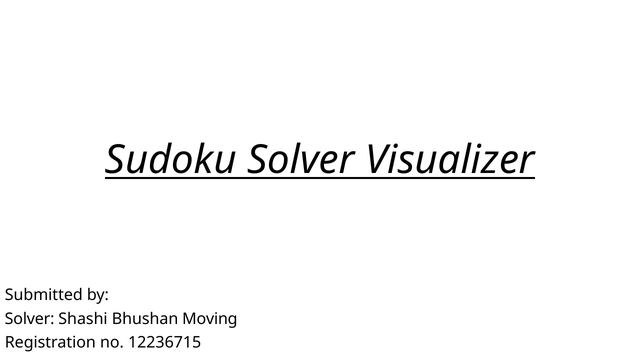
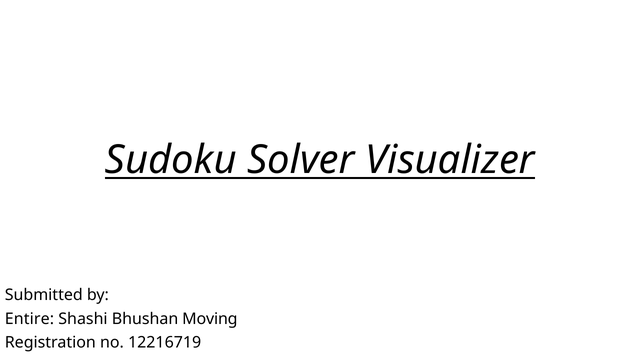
Solver: Solver -> Entire (29, 319)
12236715: 12236715 -> 12216719 (165, 343)
